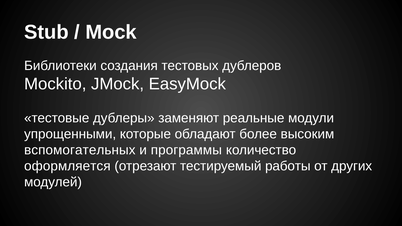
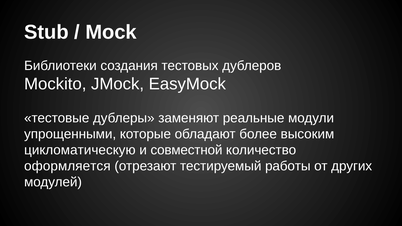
вспомогательных: вспомогательных -> цикломатическую (80, 150)
программы: программы -> совместной (186, 150)
